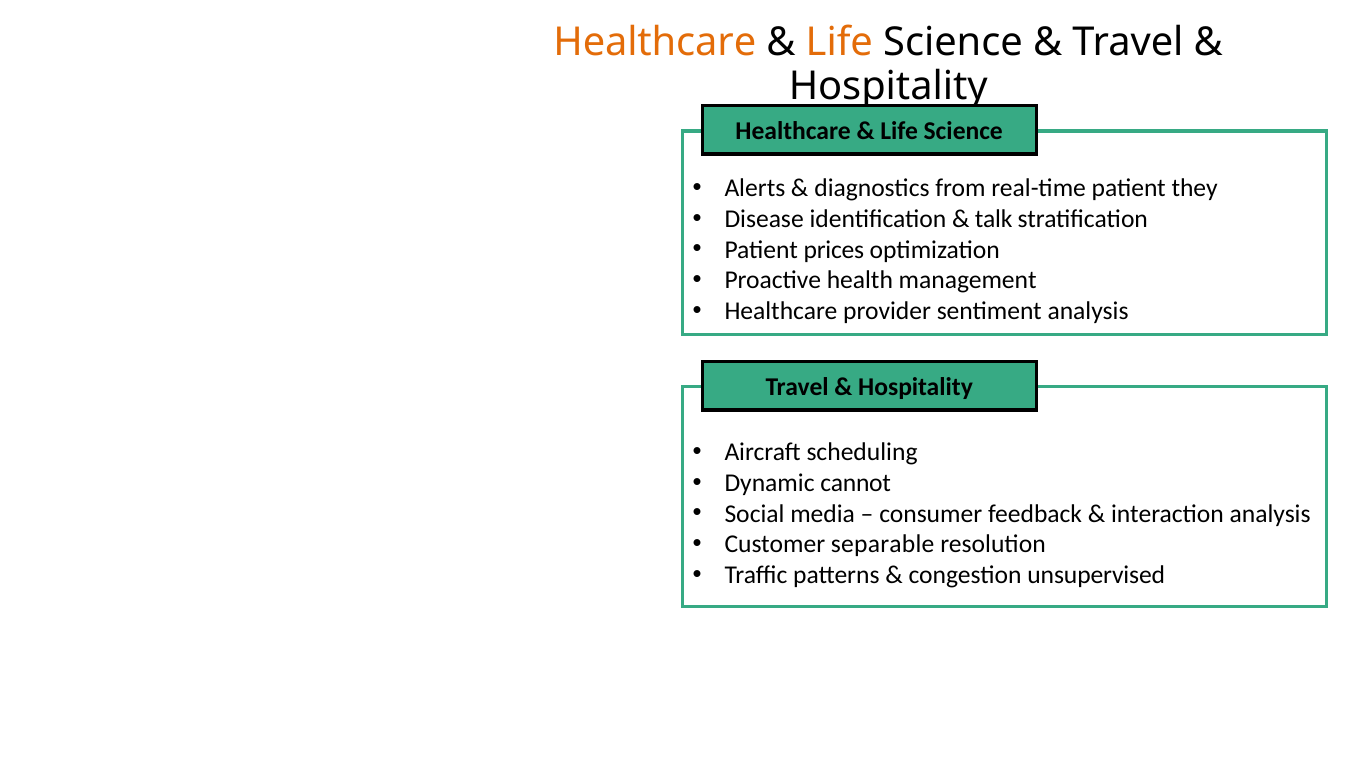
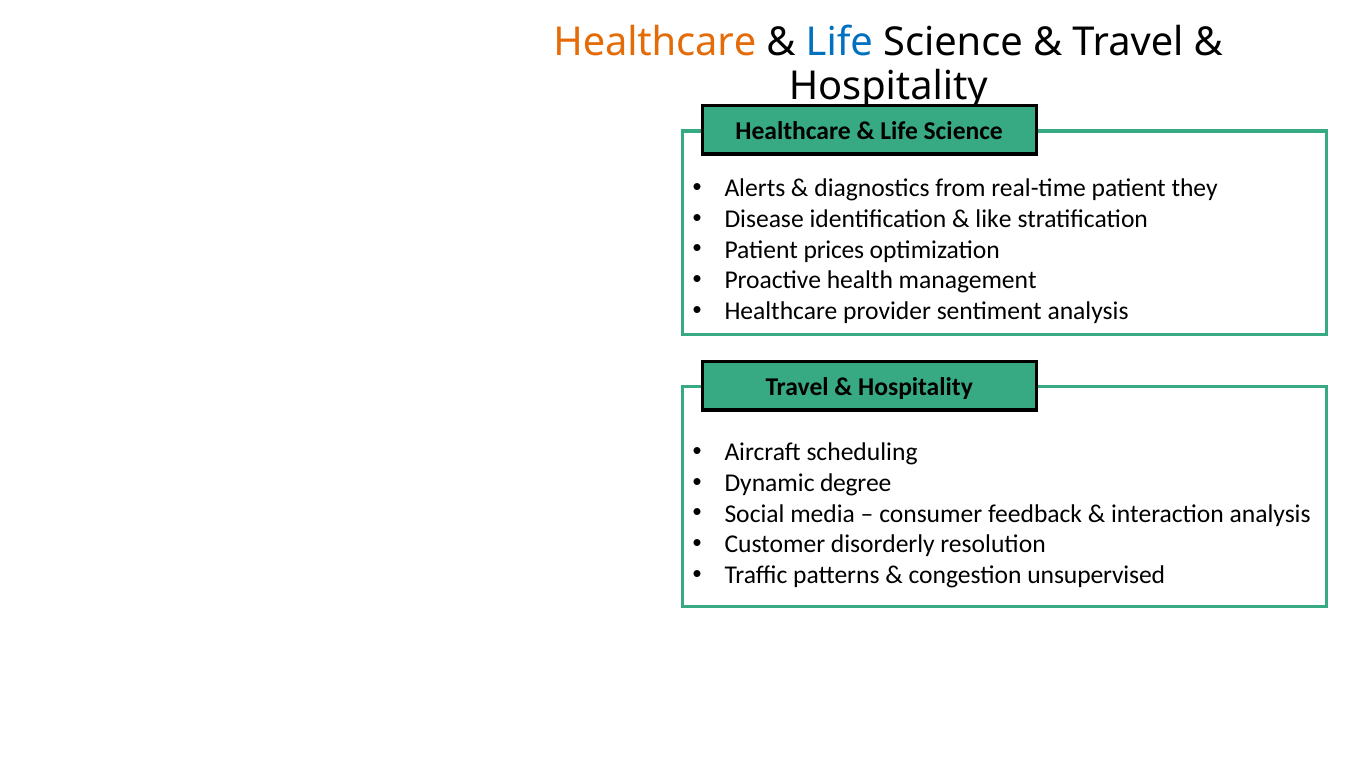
Life colour: orange -> blue (839, 43)
talk: talk -> like (993, 219)
cannot: cannot -> degree (856, 483)
separable: separable -> disorderly (883, 544)
